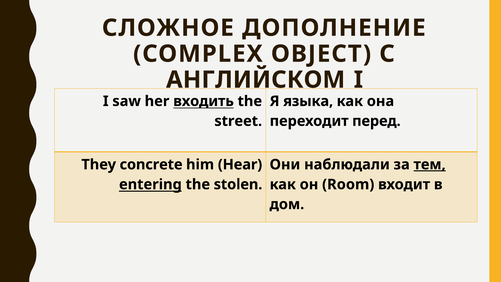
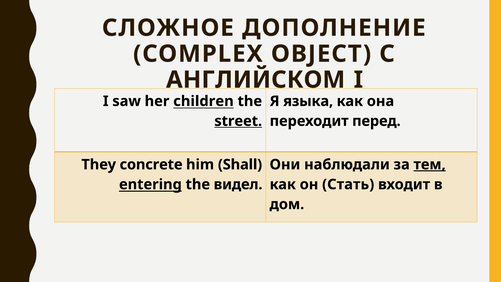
входить: входить -> children (203, 101)
street underline: none -> present (238, 121)
Hear: Hear -> Shall (240, 164)
stolen: stolen -> видел (238, 184)
Room: Room -> Стать (348, 184)
